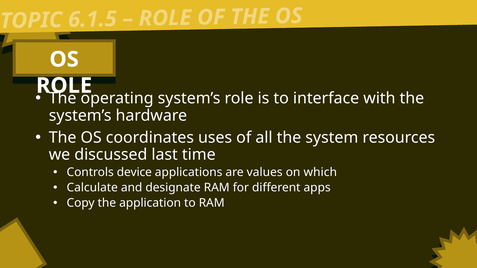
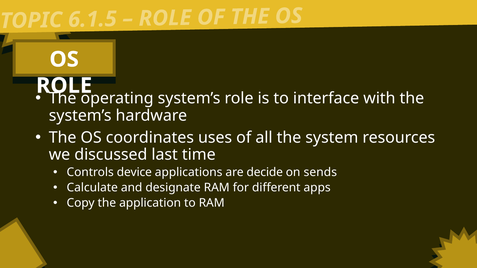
values: values -> decide (265, 172)
which: which -> sends (320, 172)
